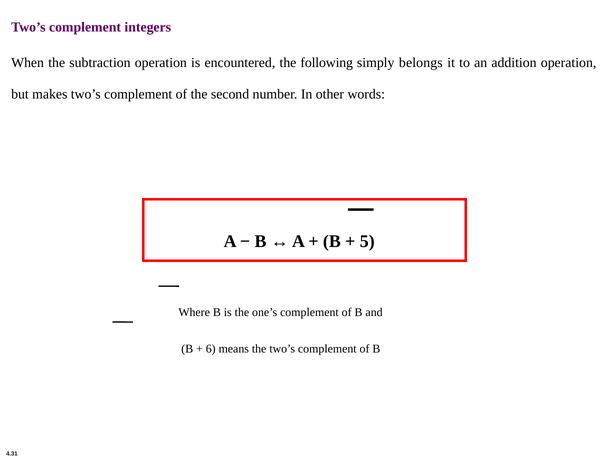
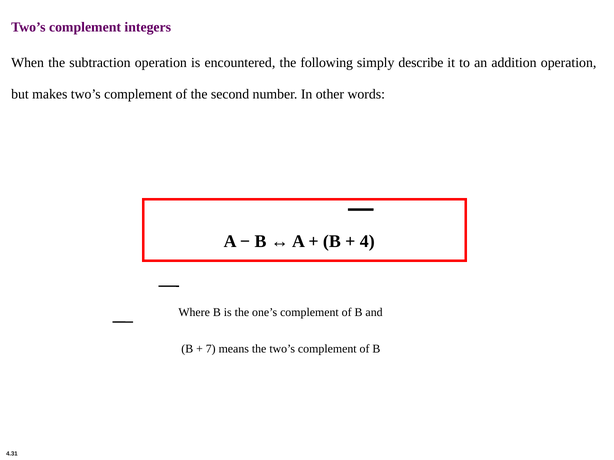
belongs: belongs -> describe (421, 63)
5: 5 -> 4 (367, 242)
6: 6 -> 7 (211, 349)
